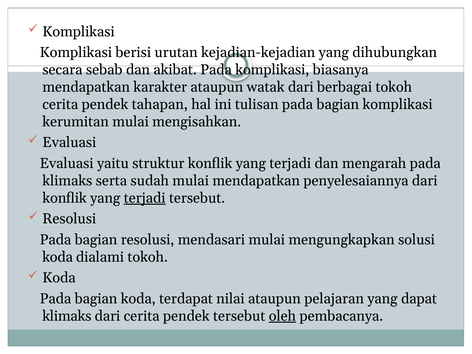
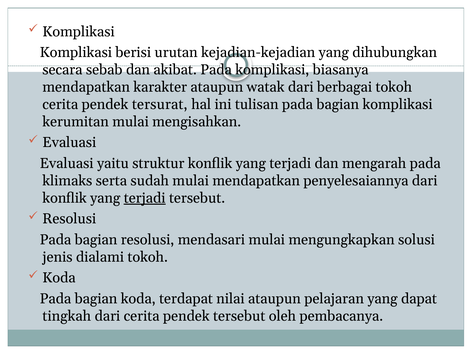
tahapan: tahapan -> tersurat (160, 104)
koda: koda -> jenis (57, 257)
klimaks: klimaks -> tingkah (67, 316)
oleh underline: present -> none (282, 316)
